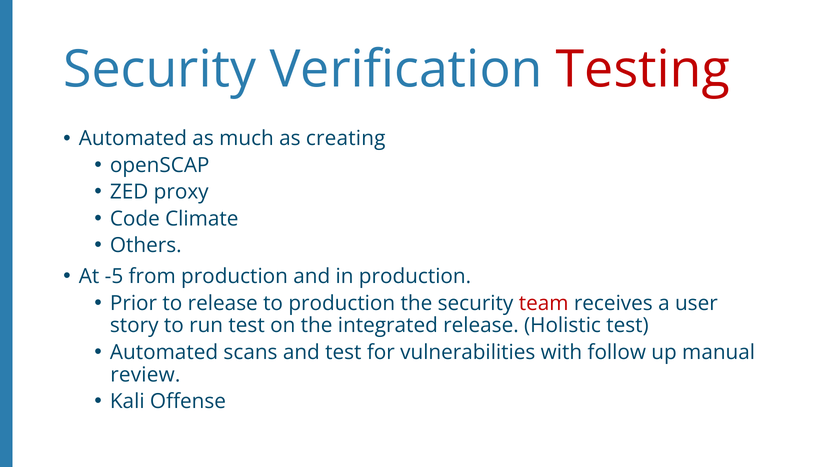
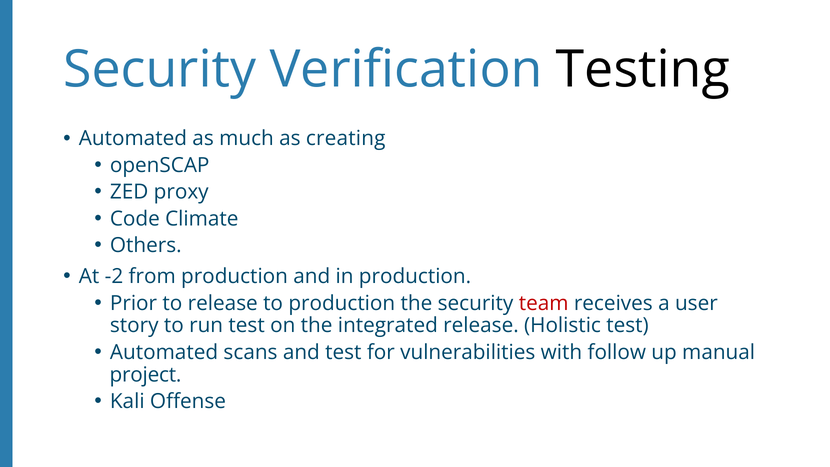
Testing colour: red -> black (643, 70)
-5: -5 -> -2 (114, 276)
review: review -> project (146, 375)
